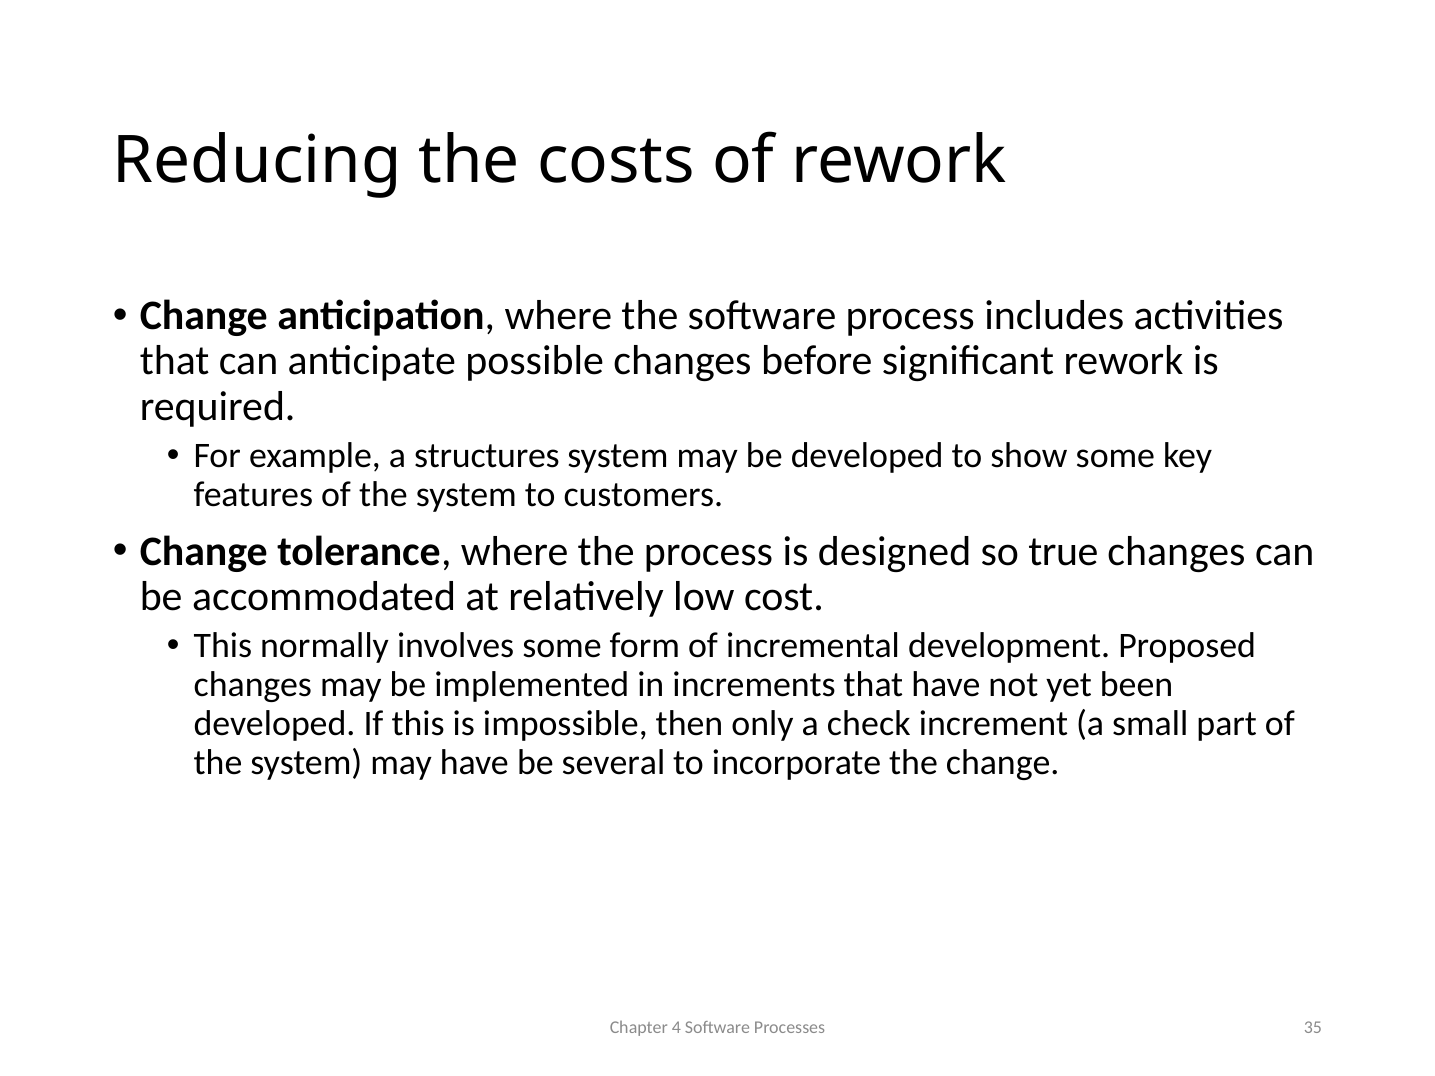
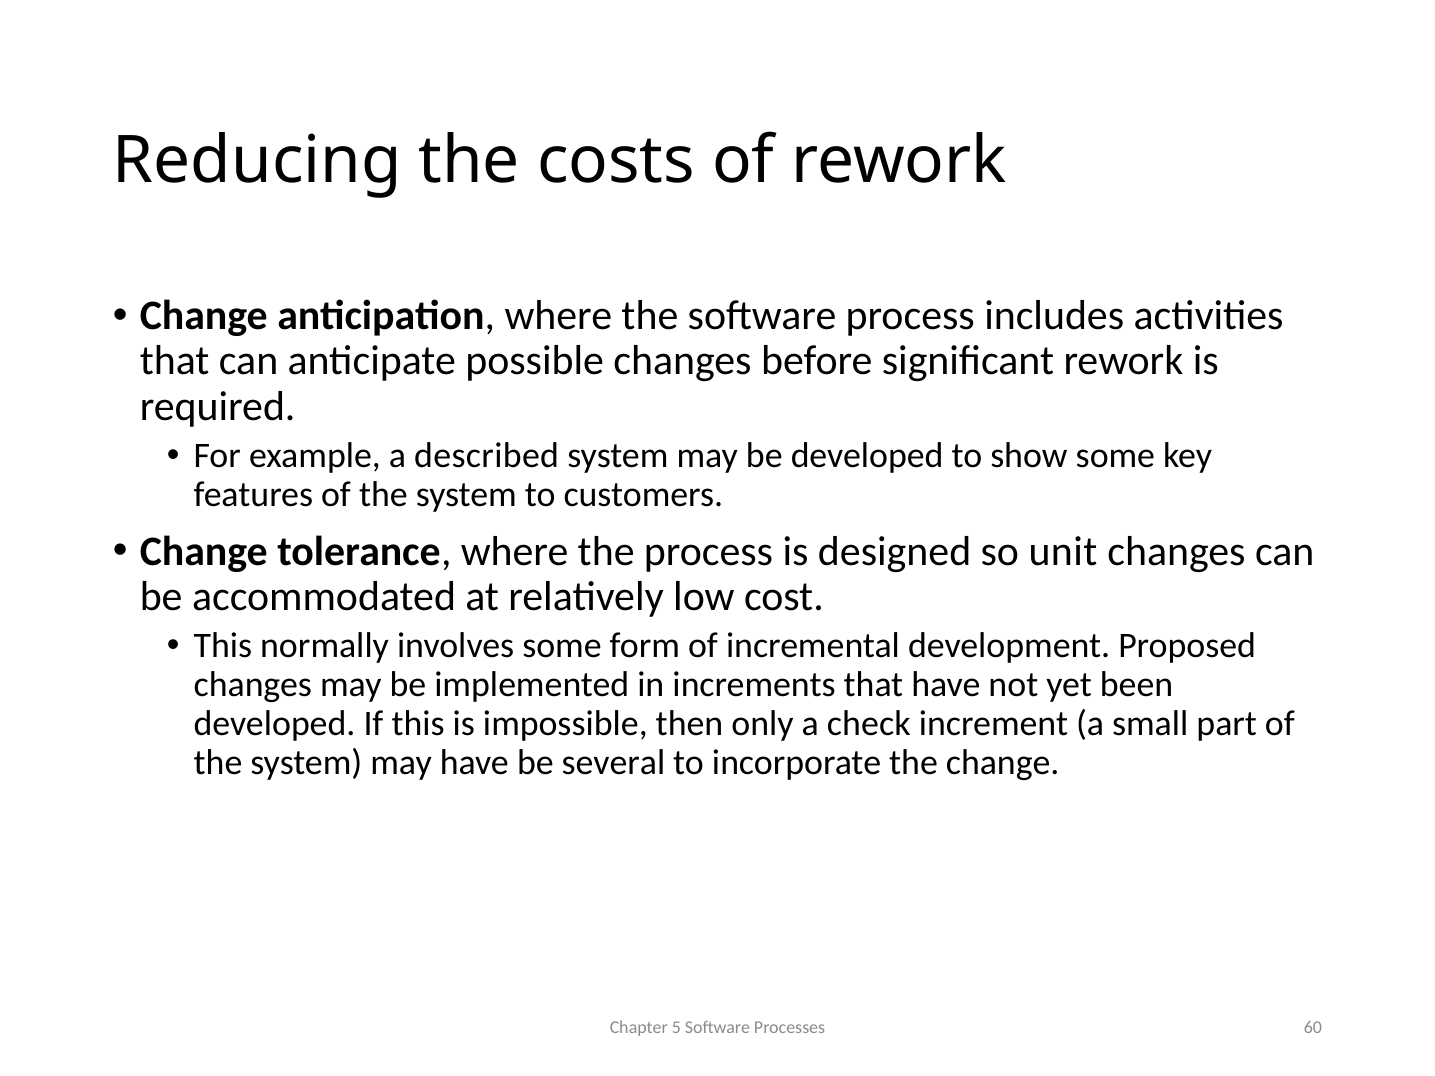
structures: structures -> described (487, 456)
true: true -> unit (1063, 552)
4: 4 -> 5 (676, 1027)
35: 35 -> 60 (1313, 1027)
